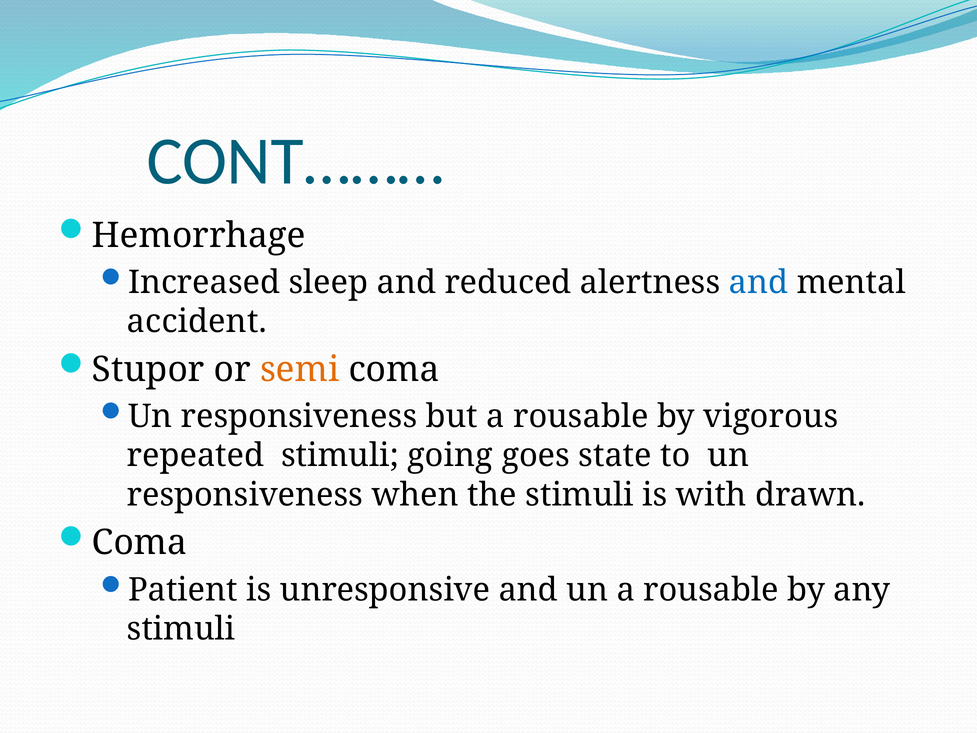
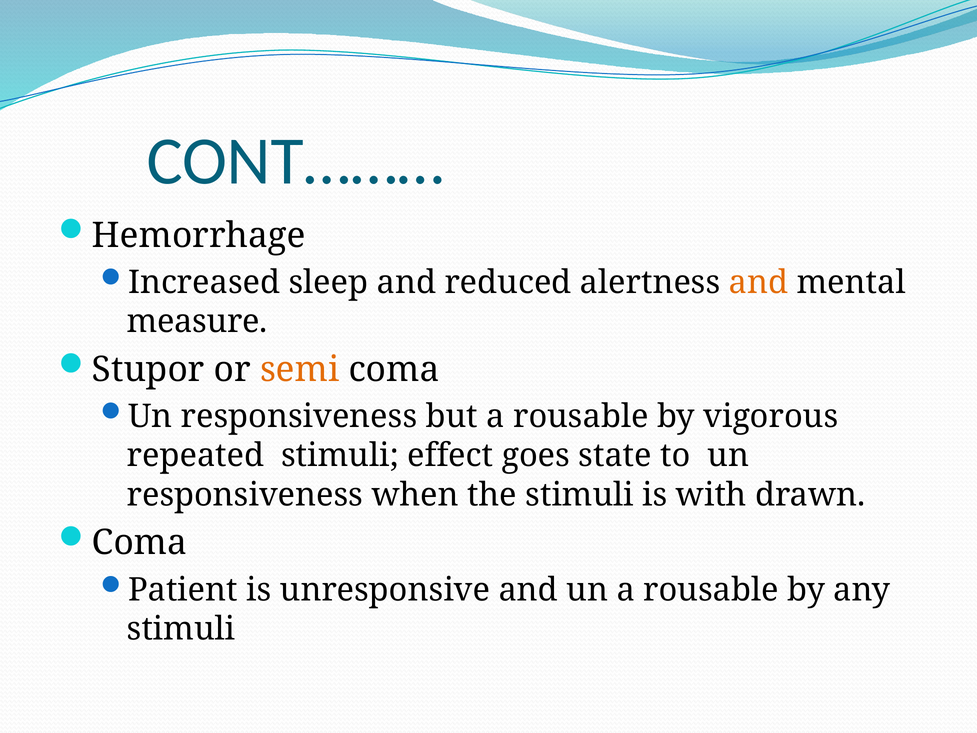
and colour: blue -> orange (758, 282)
accident: accident -> measure (197, 321)
going: going -> effect (450, 456)
